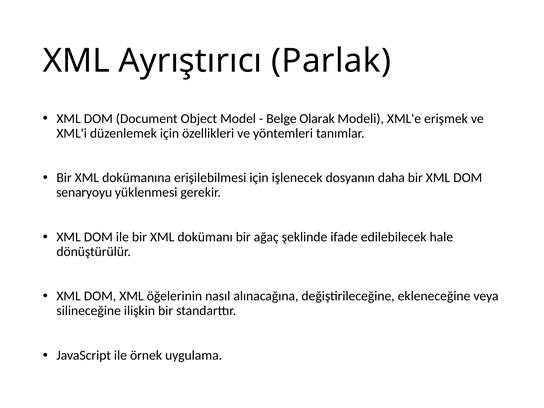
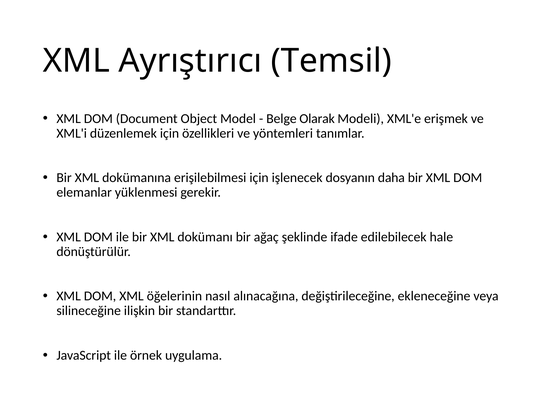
Parlak: Parlak -> Temsil (331, 61)
senaryoyu: senaryoyu -> elemanlar (84, 192)
